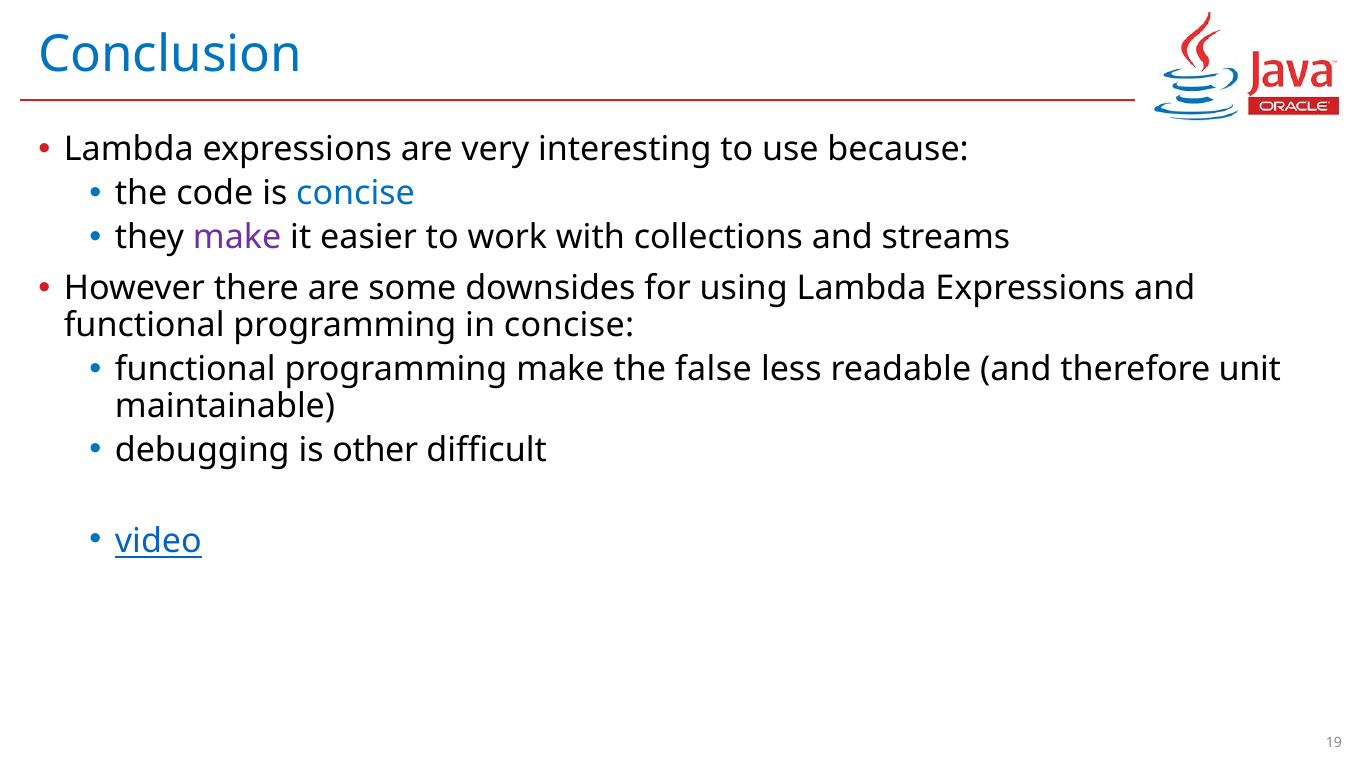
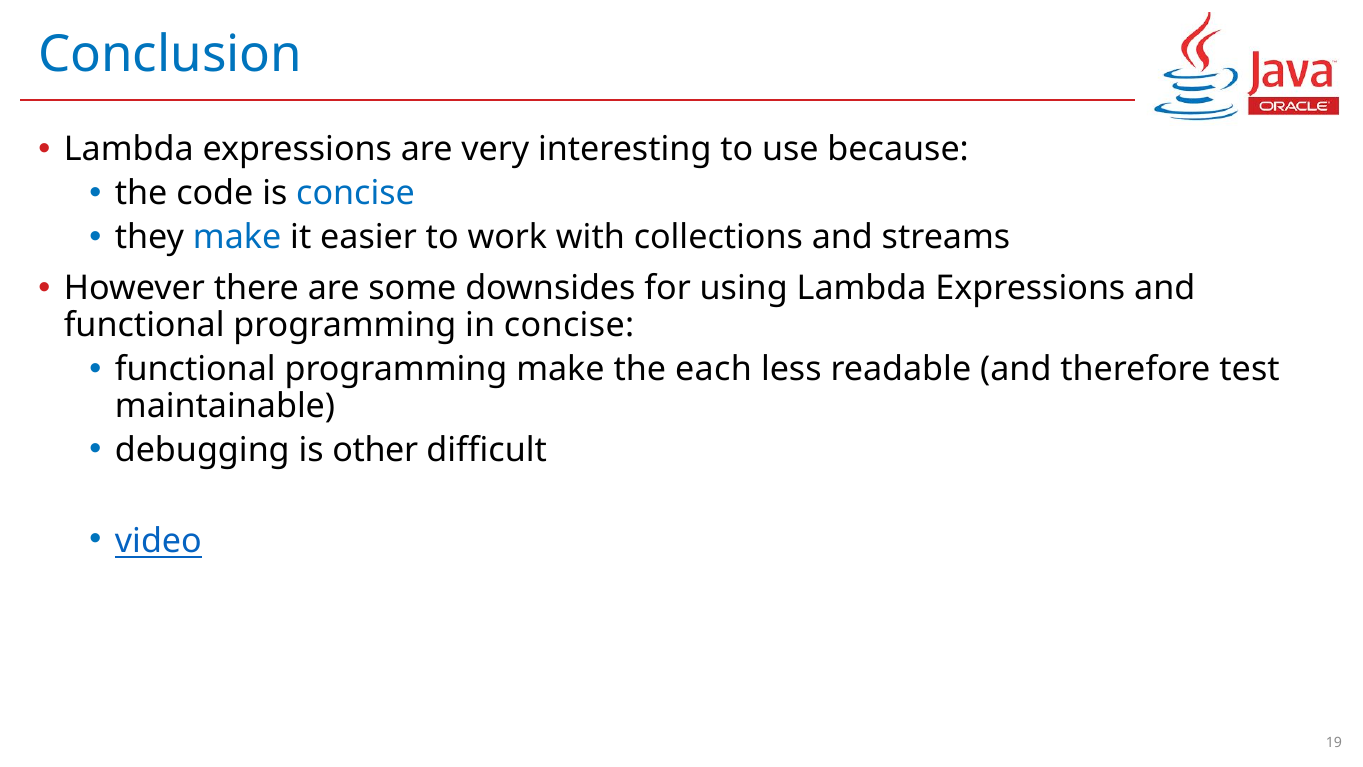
make colour: purple -> blue (237, 237)
false: false -> each (713, 369)
unit: unit -> test (1250, 369)
